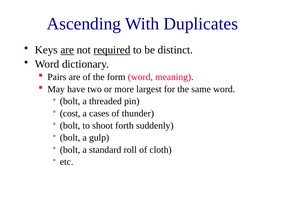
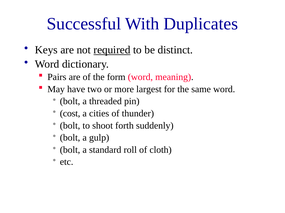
Ascending: Ascending -> Successful (84, 24)
are underline: present -> none (67, 50)
cases: cases -> cities (99, 114)
